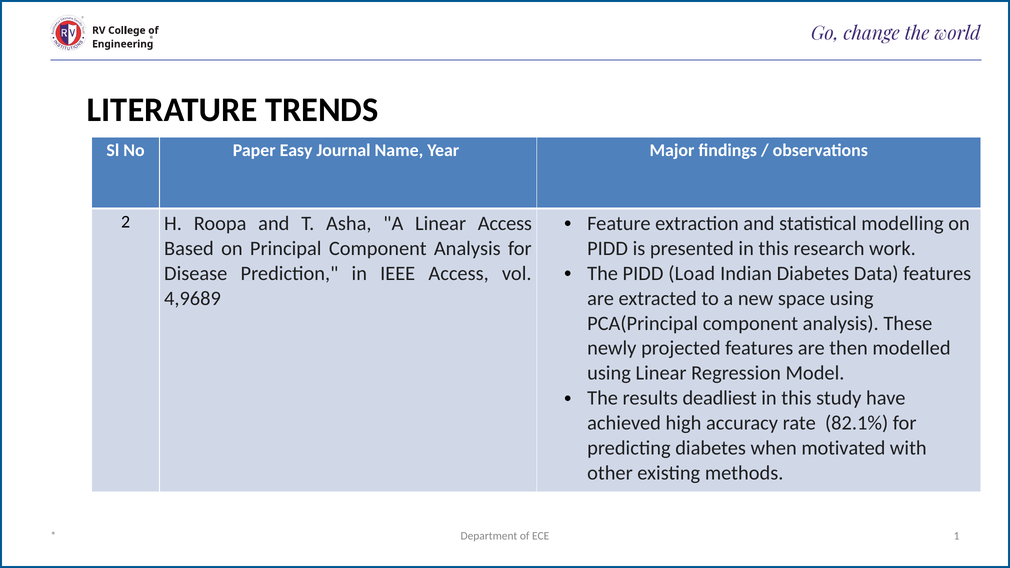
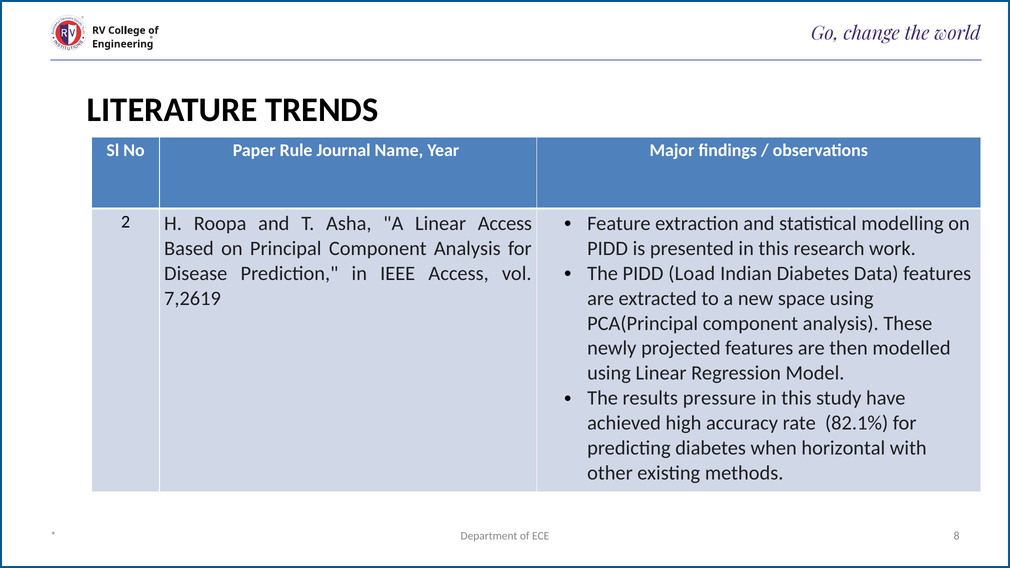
Easy: Easy -> Rule (296, 151)
4,9689: 4,9689 -> 7,2619 (192, 298)
deadliest: deadliest -> pressure (719, 398)
motivated: motivated -> horizontal (843, 448)
1: 1 -> 8 (957, 536)
